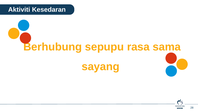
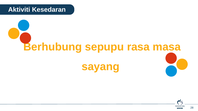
sama: sama -> masa (167, 47)
